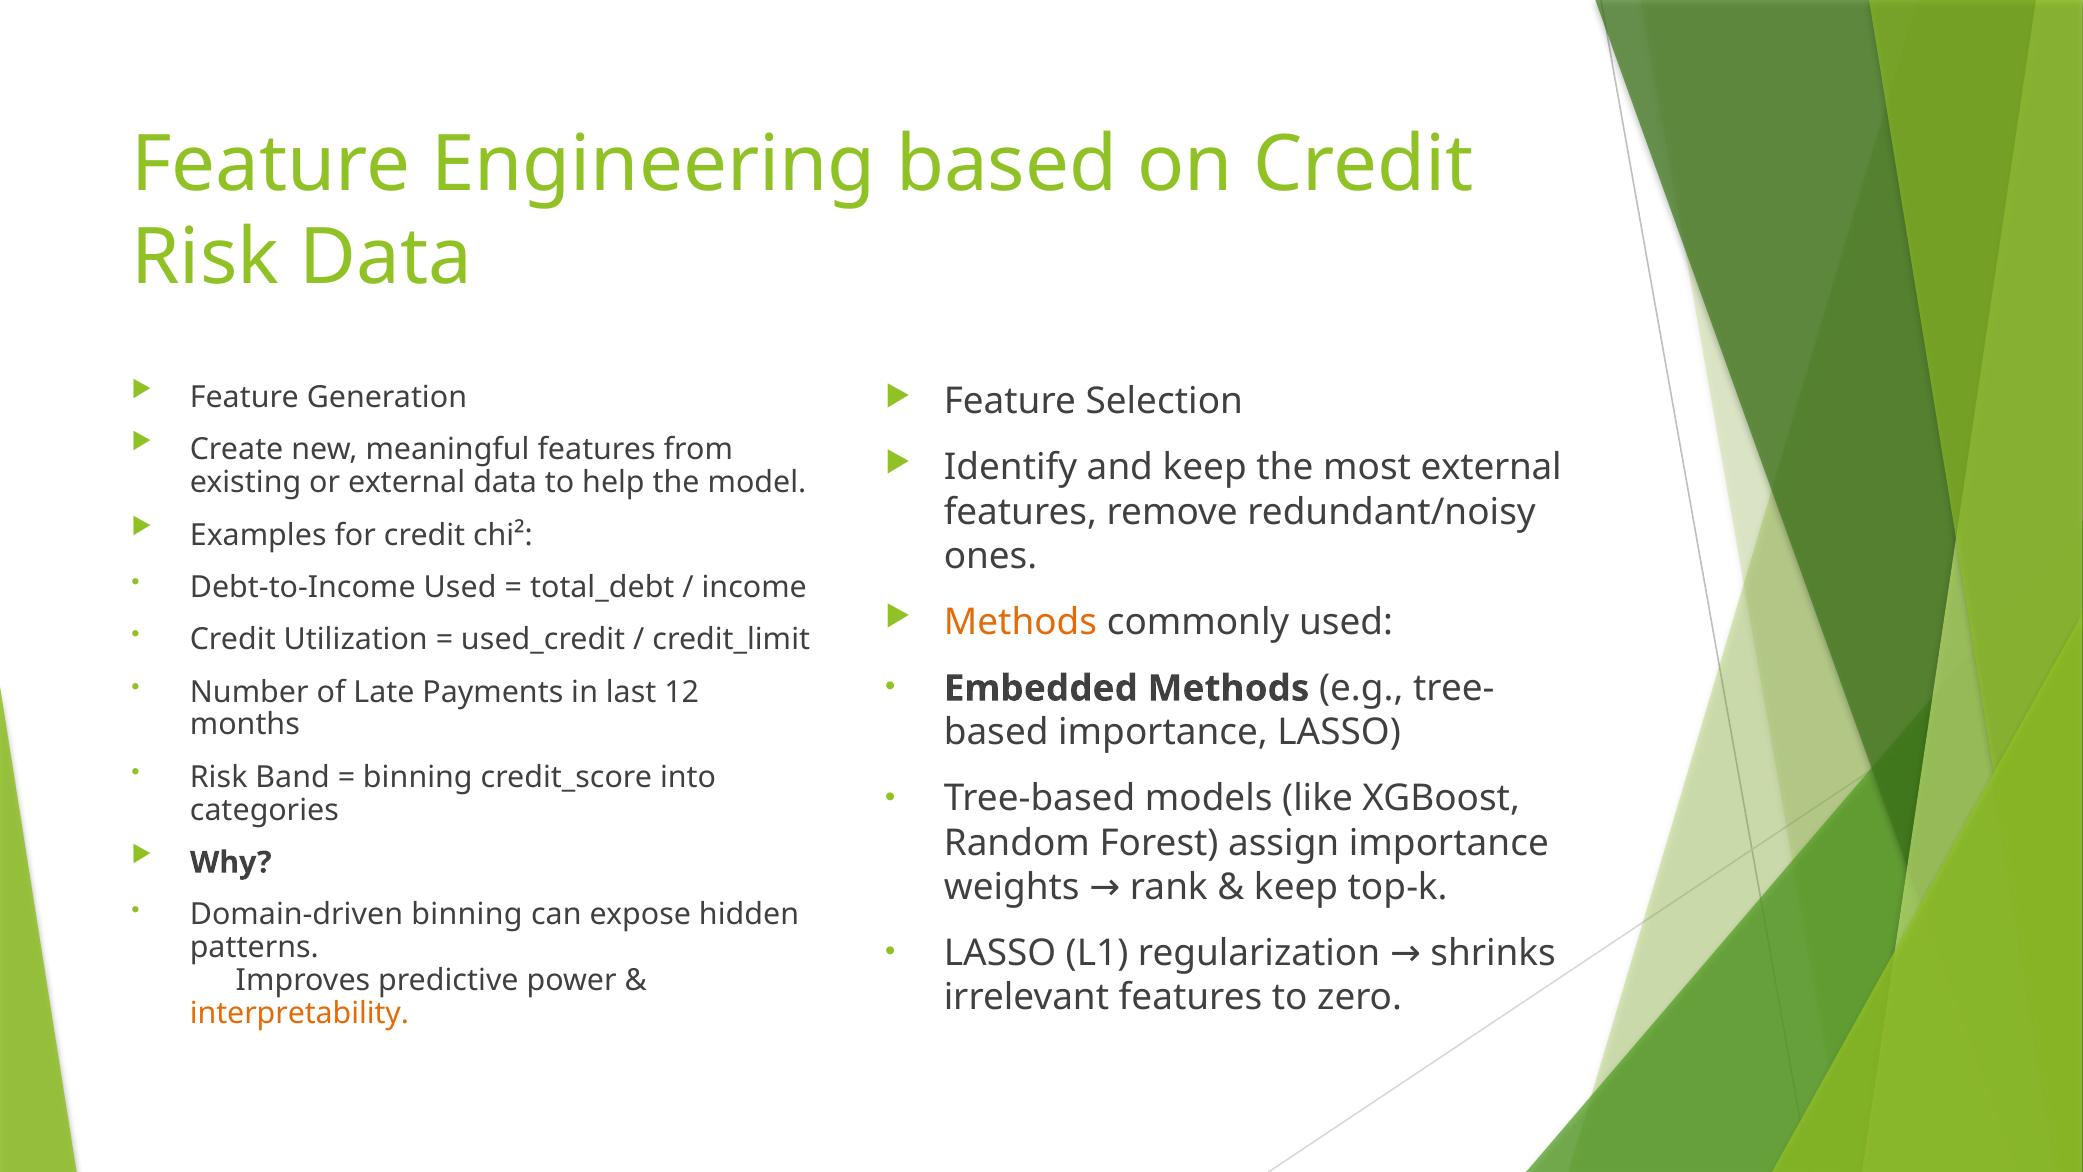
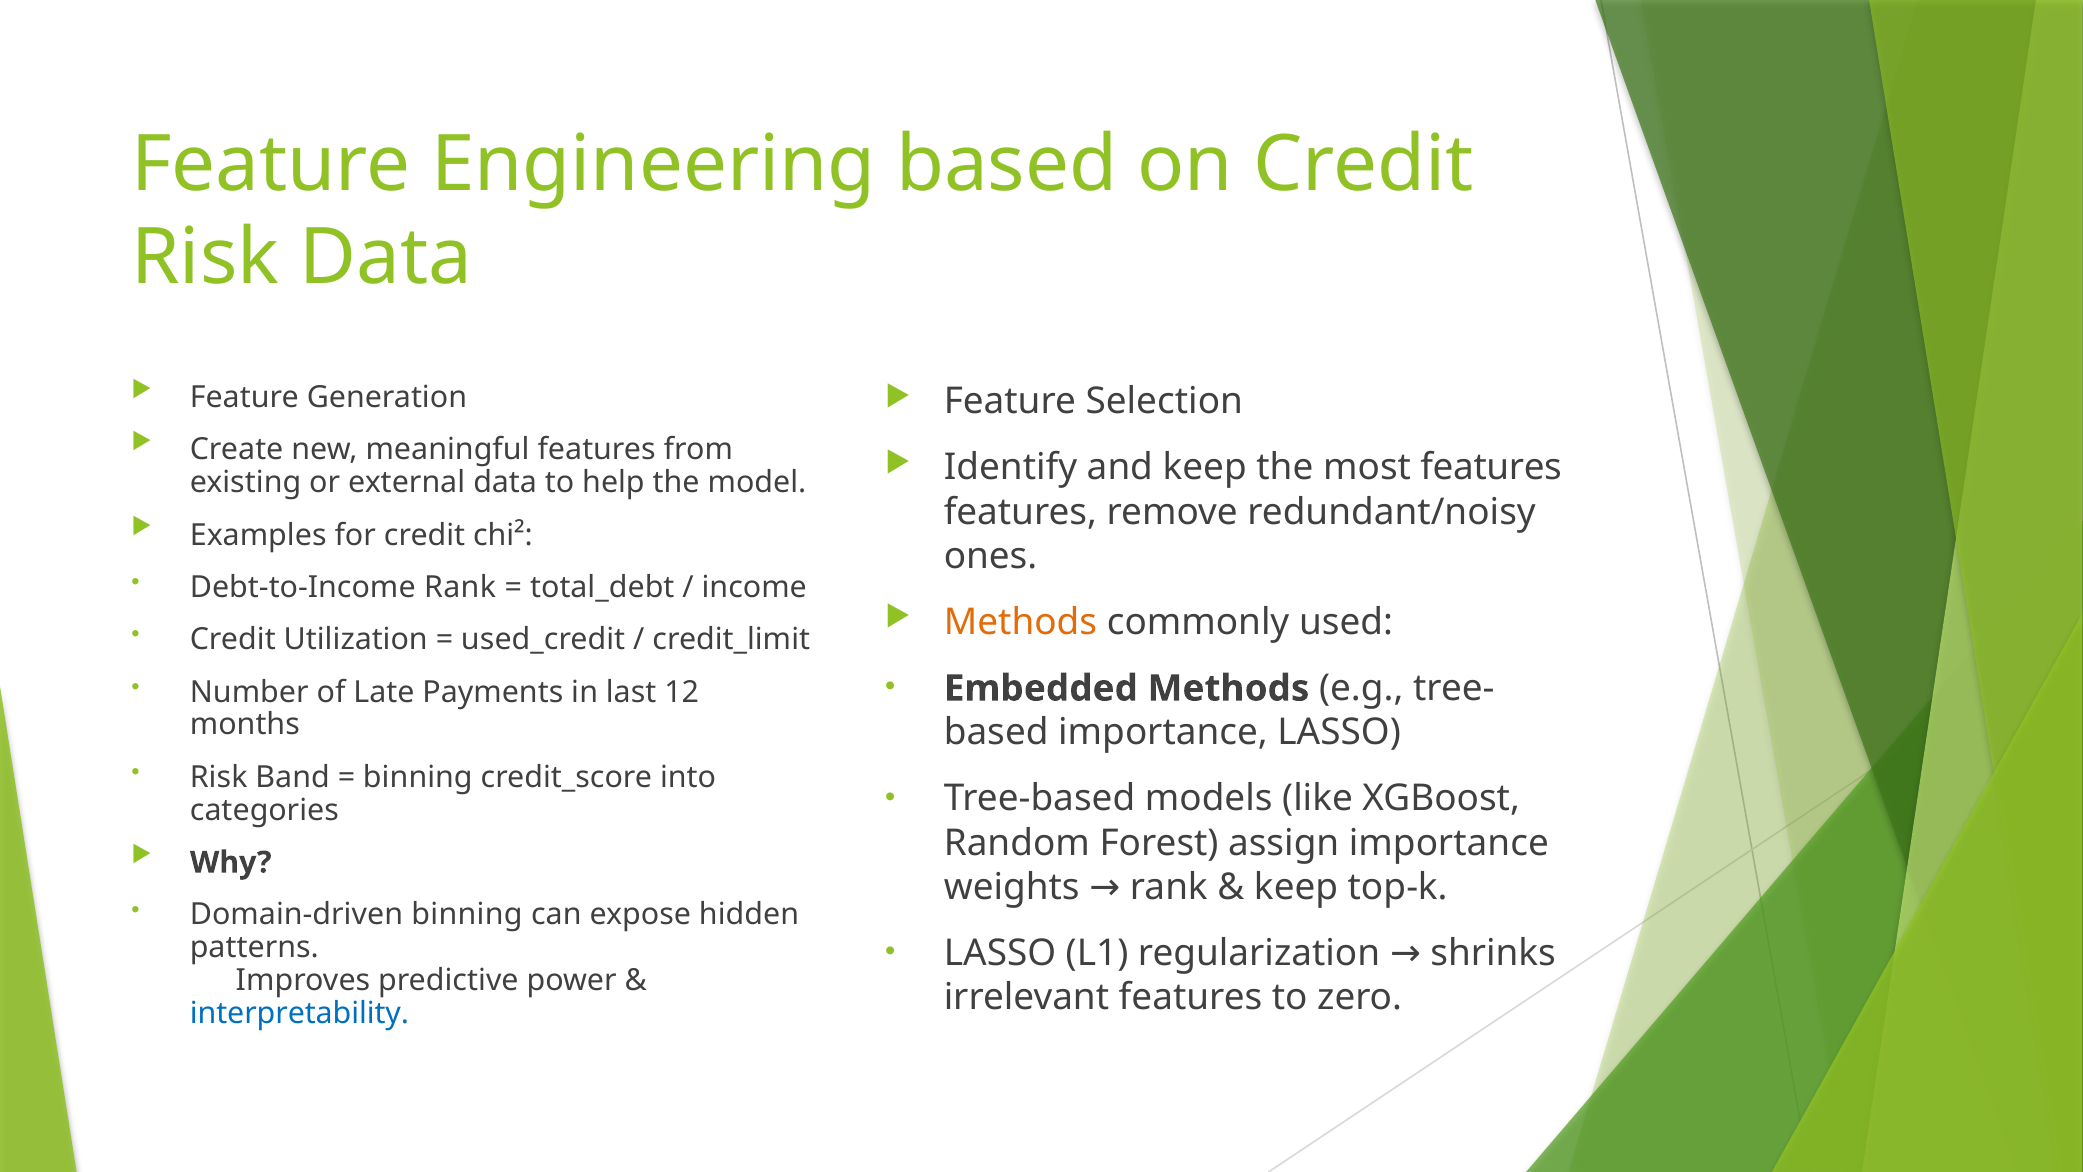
most external: external -> features (1491, 468)
Debt-to-Income Used: Used -> Rank (460, 587)
interpretability colour: orange -> blue (299, 1013)
